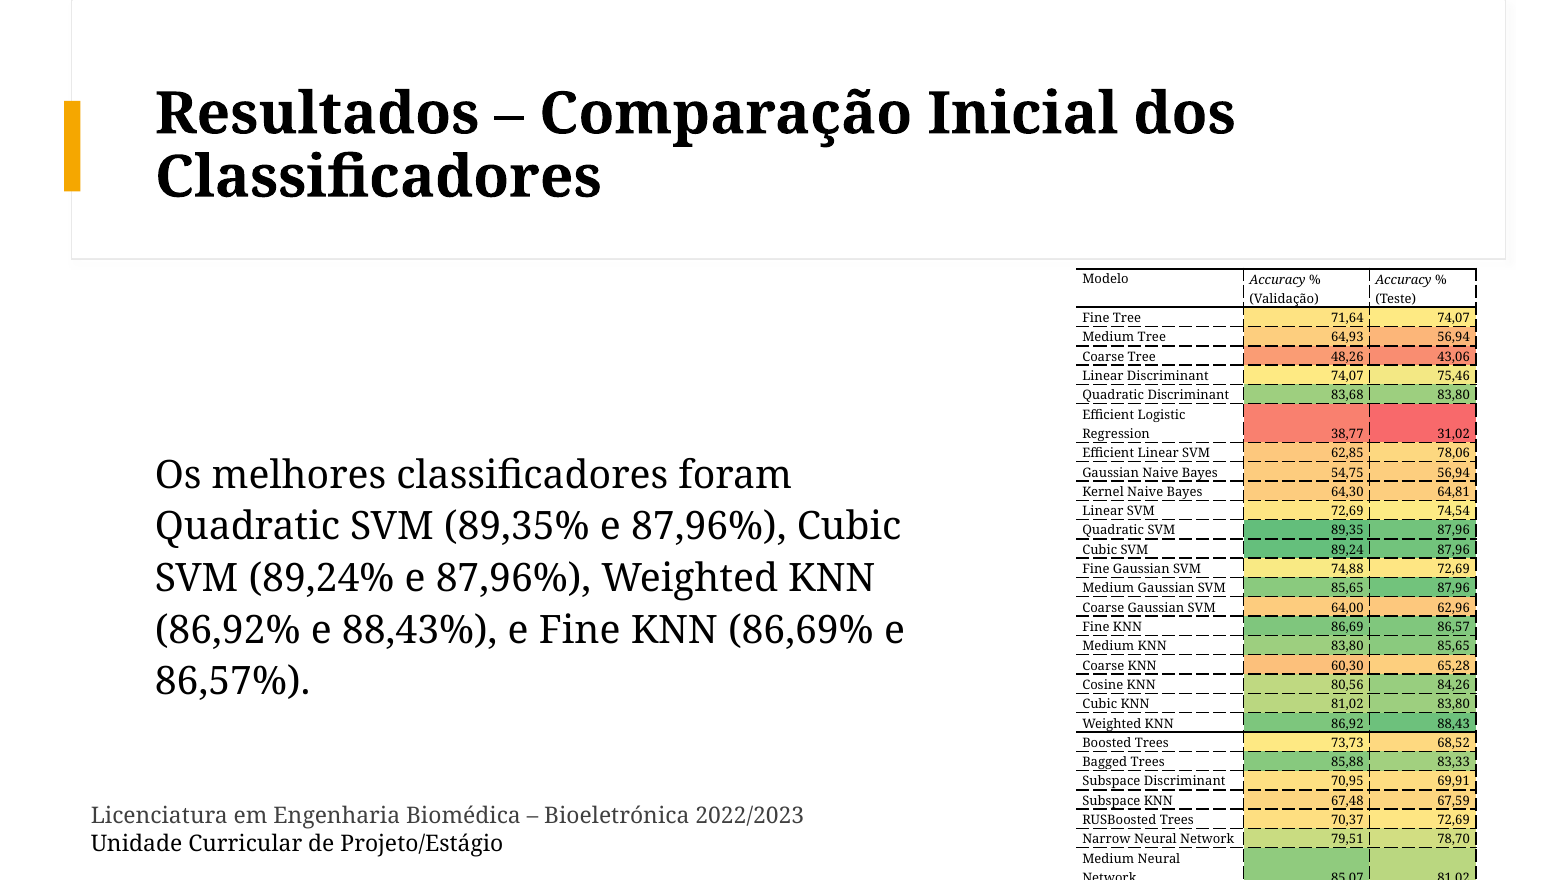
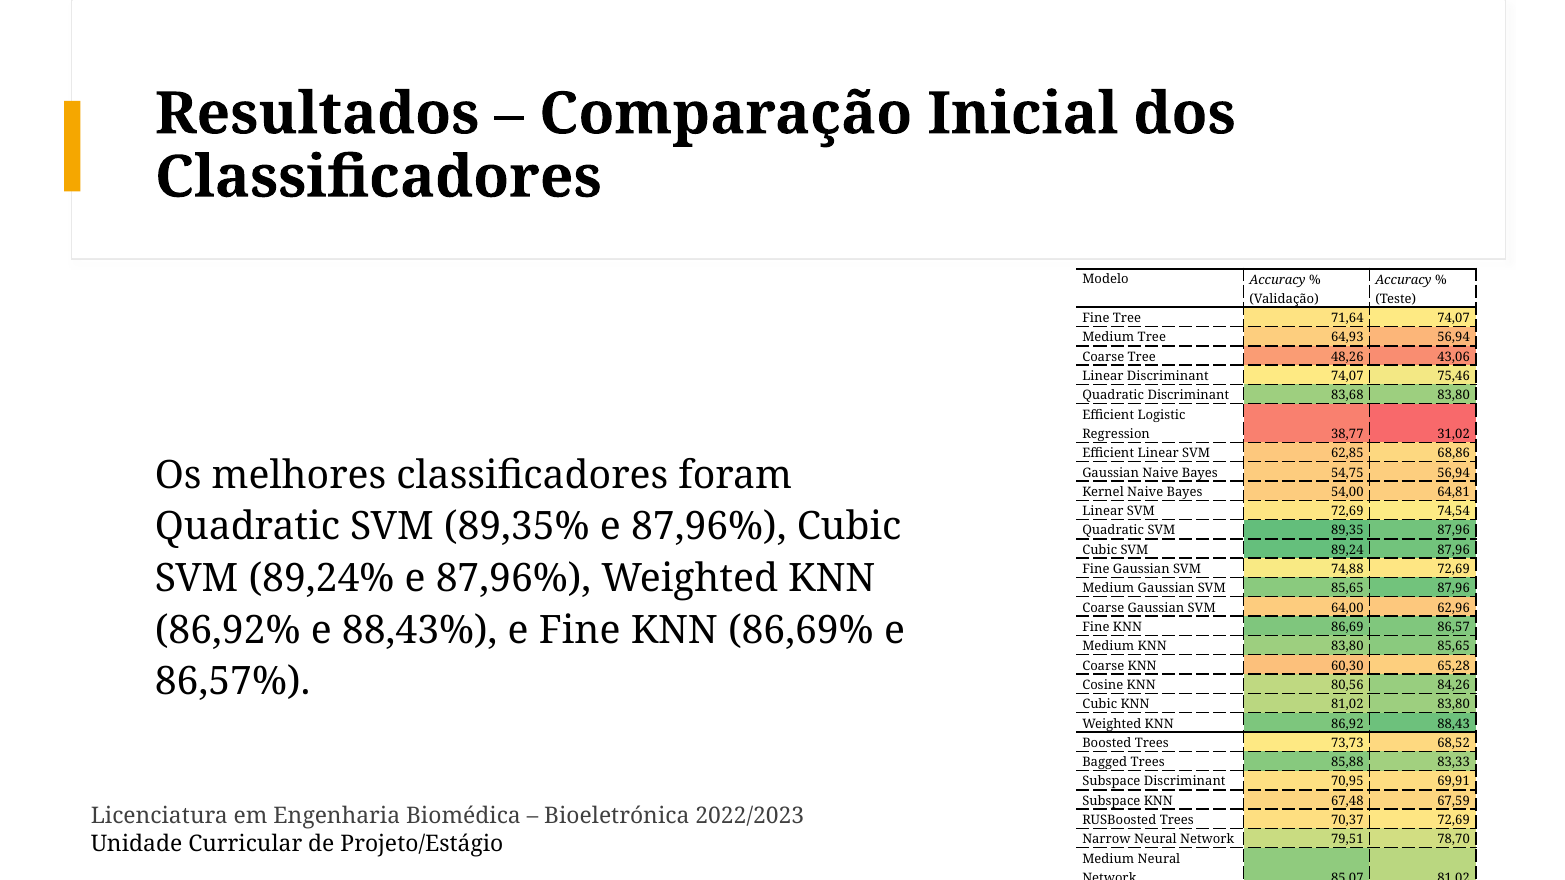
78,06: 78,06 -> 68,86 (1454, 454)
64,30: 64,30 -> 54,00 (1347, 492)
